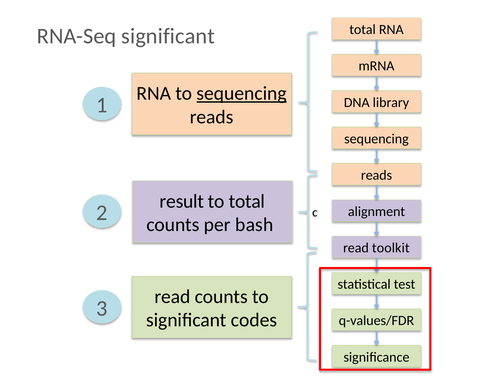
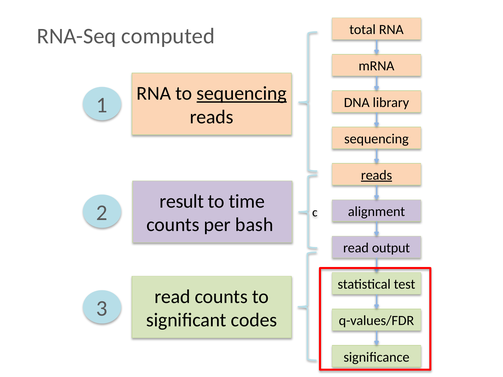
RNA-Seq significant: significant -> computed (168, 36)
reads underline: none -> present (377, 175)
to total: total -> time (247, 201)
toolkit: toolkit -> output (391, 248)
